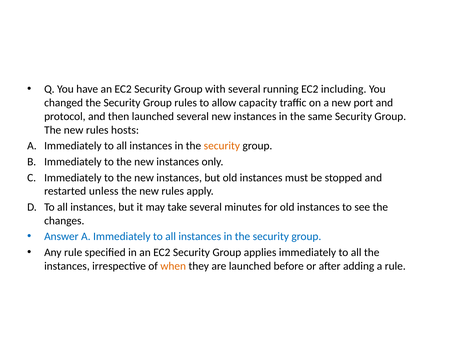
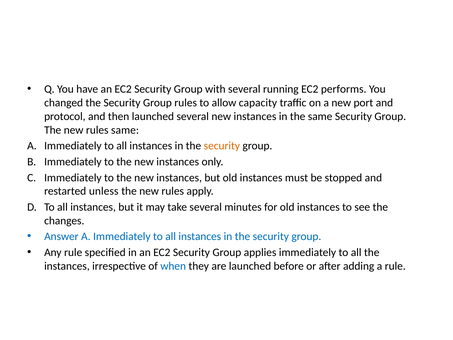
including: including -> performs (344, 89)
rules hosts: hosts -> same (125, 130)
when colour: orange -> blue (173, 266)
